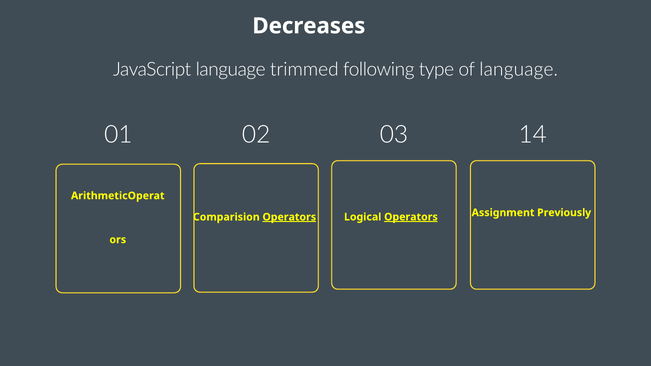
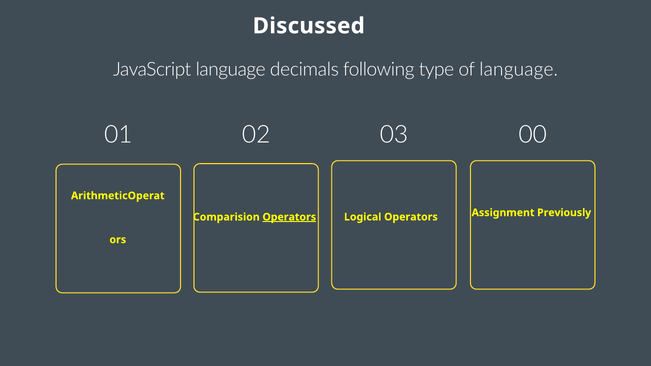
Decreases: Decreases -> Discussed (309, 26)
trimmed: trimmed -> decimals (304, 70)
14: 14 -> 00 (533, 135)
Operators underline: present -> none (411, 217)
